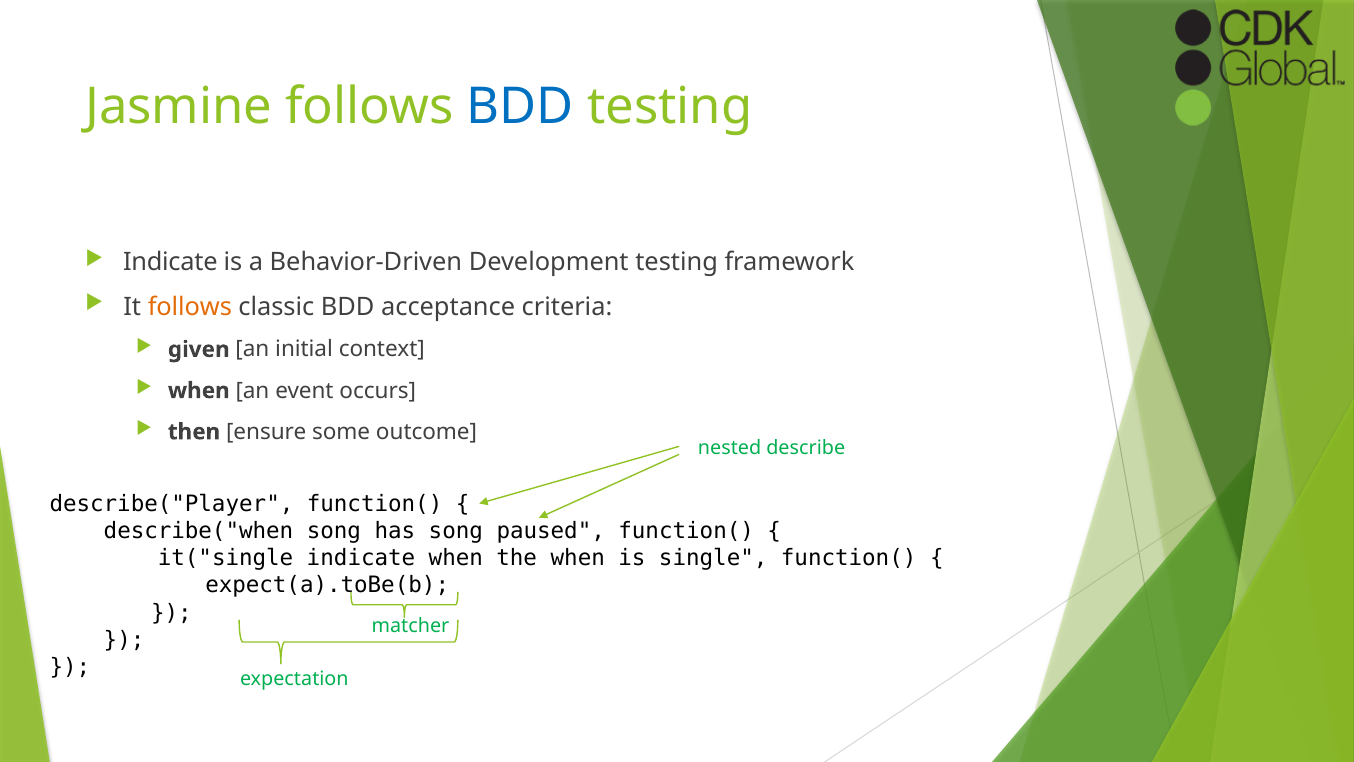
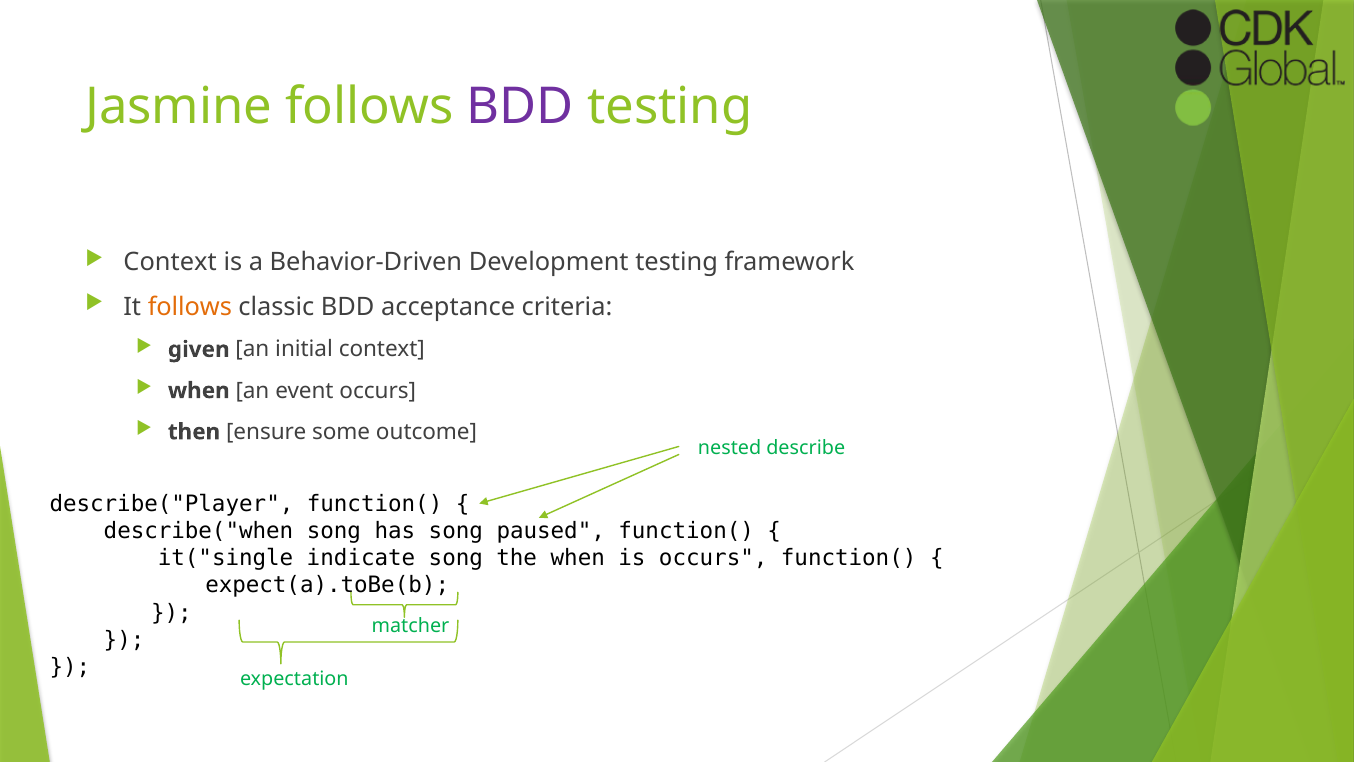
BDD colour: blue -> purple (520, 107)
Indicate: Indicate -> Context (170, 262)
indicate when: when -> song (456, 558)
is single: single -> occurs (713, 558)
